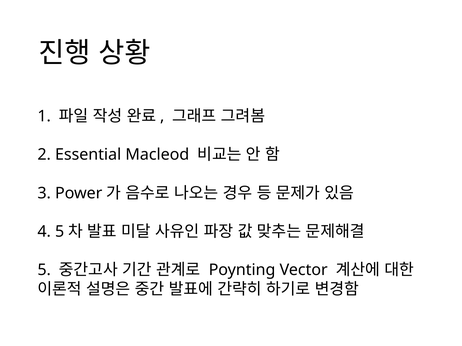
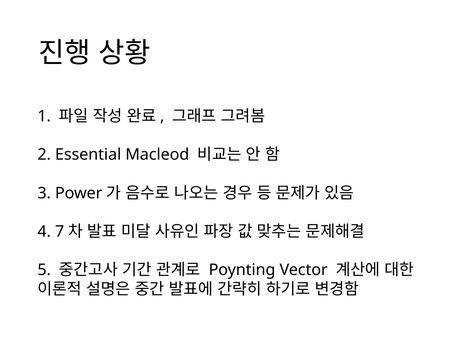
4 5: 5 -> 7 (60, 232)
